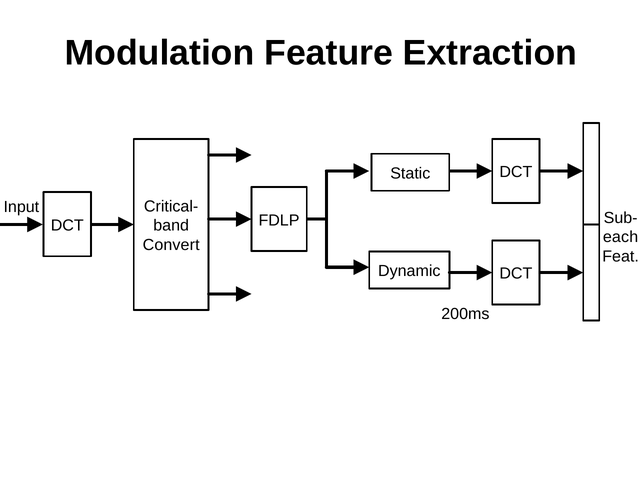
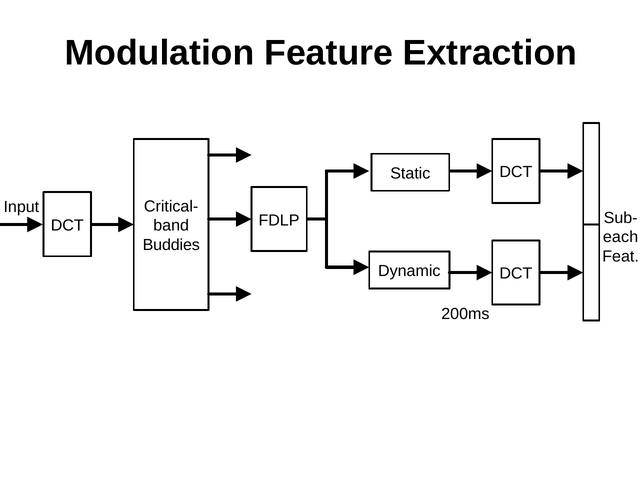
Convert: Convert -> Buddies (171, 245)
